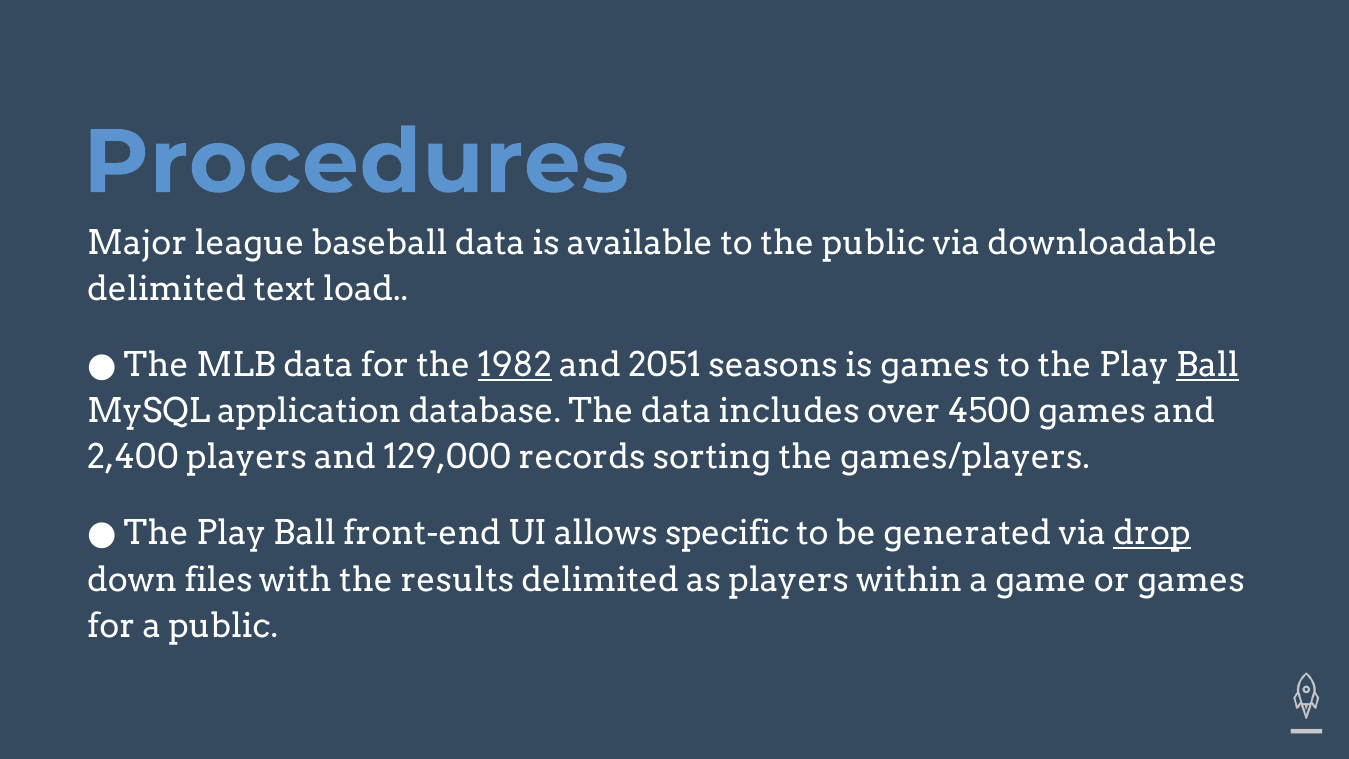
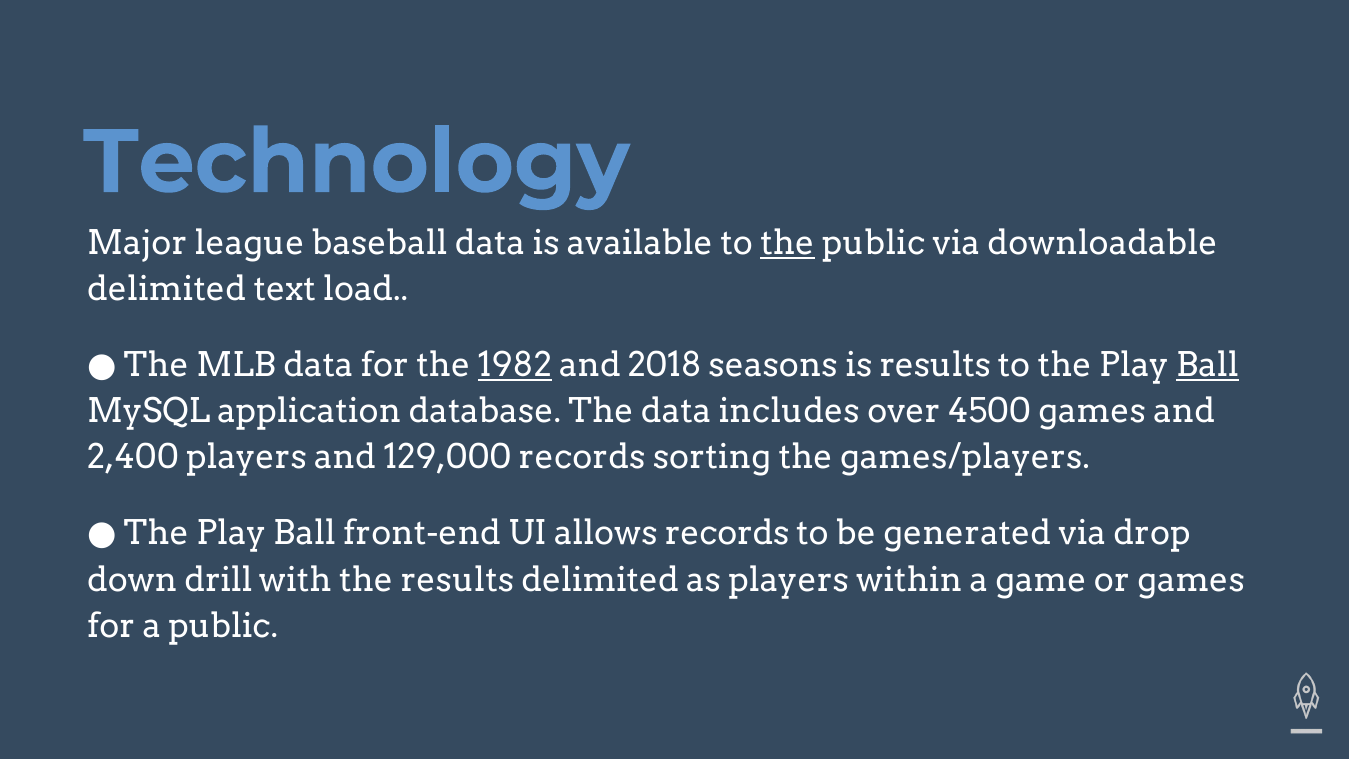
Procedures: Procedures -> Technology (357, 162)
the underline: none -> present (787, 243)
2051: 2051 -> 2018 (665, 365)
is games: games -> results (935, 365)
allows specific: specific -> records (727, 534)
drop underline: present -> none (1152, 534)
files: files -> drill (219, 580)
